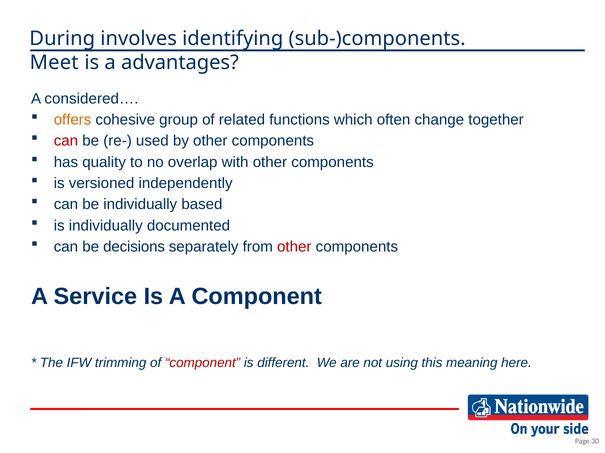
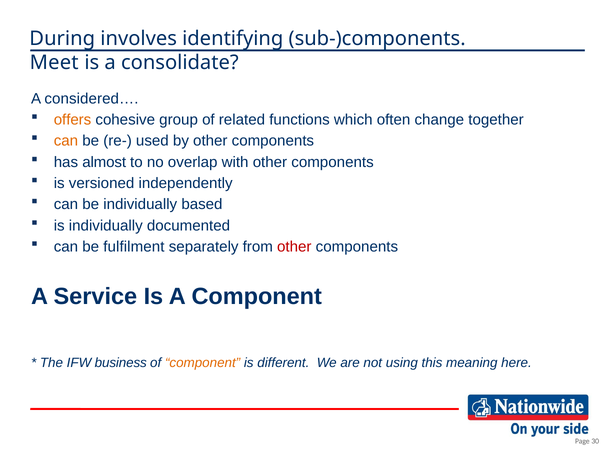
advantages: advantages -> consolidate (180, 63)
can colour: red -> orange (66, 141)
quality: quality -> almost (104, 162)
decisions: decisions -> fulfilment (134, 247)
trimming: trimming -> business (121, 363)
component colour: red -> orange (203, 363)
